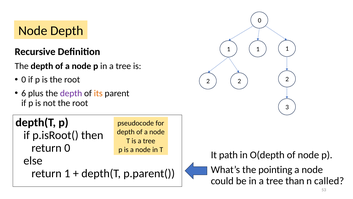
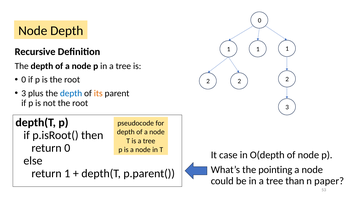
6: 6 -> 3 (24, 93)
depth colour: purple -> blue (71, 93)
path: path -> case (228, 155)
called: called -> paper (329, 180)
